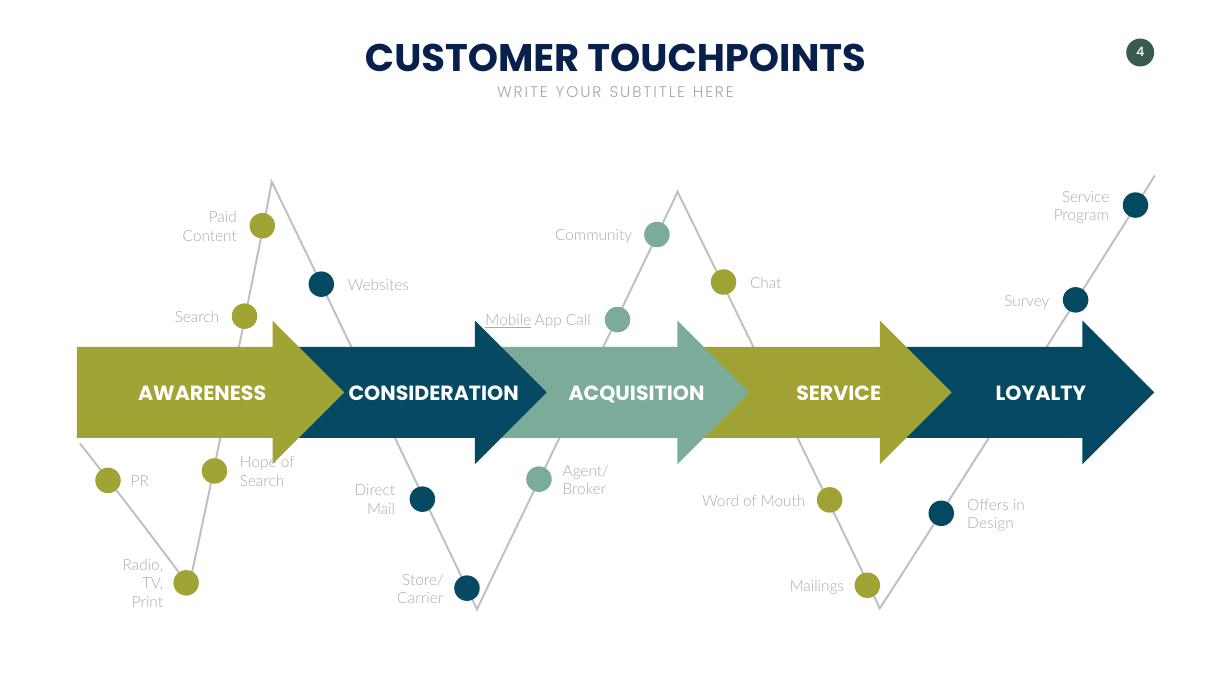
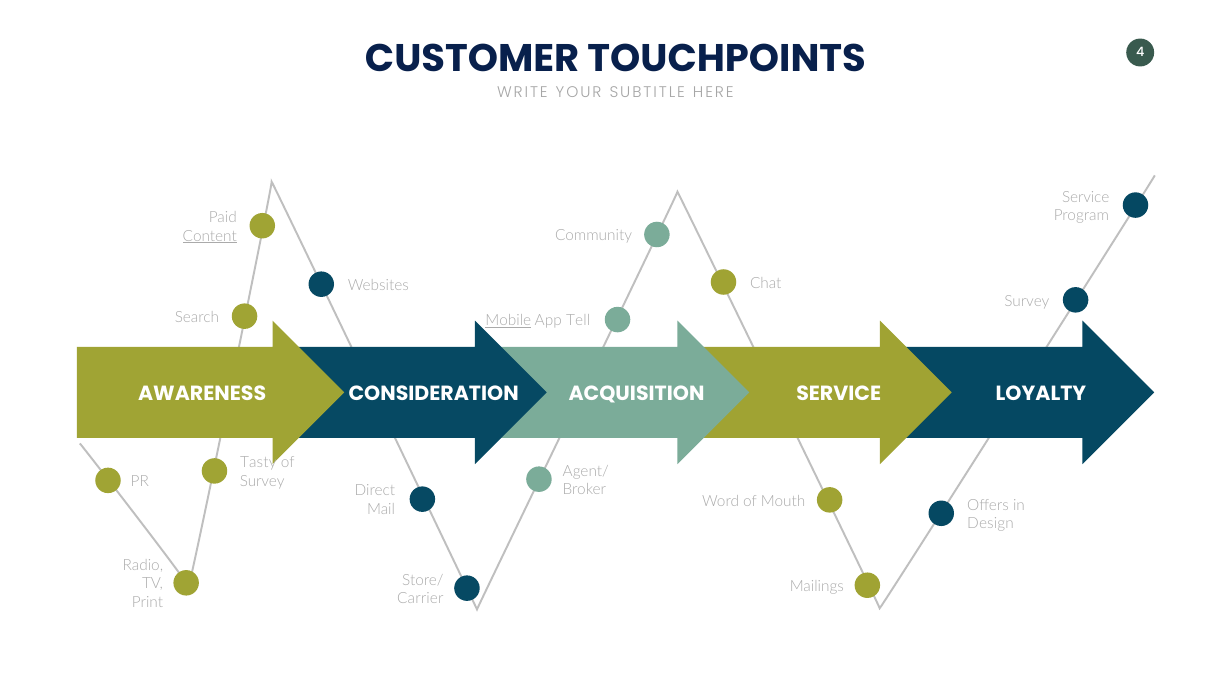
Content underline: none -> present (210, 236)
Call: Call -> Tell (578, 321)
Hope: Hope -> Tasty (258, 462)
Search: Search -> Survey (262, 481)
